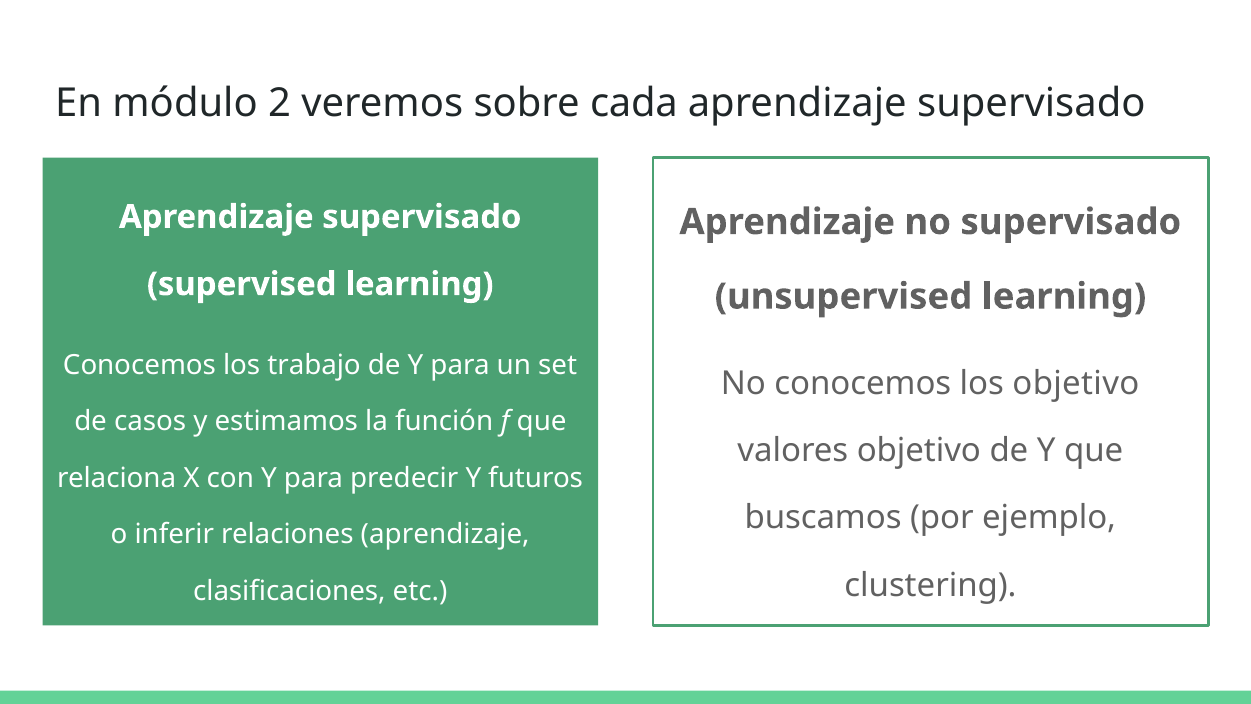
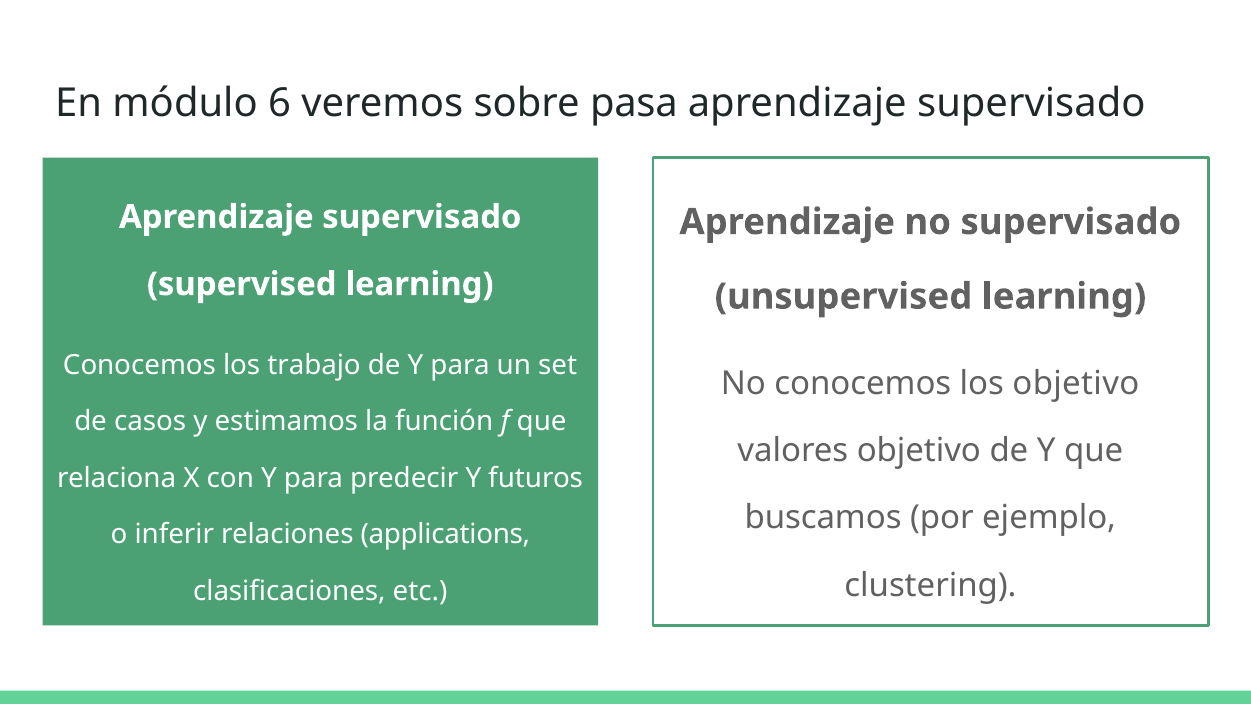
2: 2 -> 6 (280, 103)
cada: cada -> pasa (634, 103)
relaciones aprendizaje: aprendizaje -> applications (445, 535)
